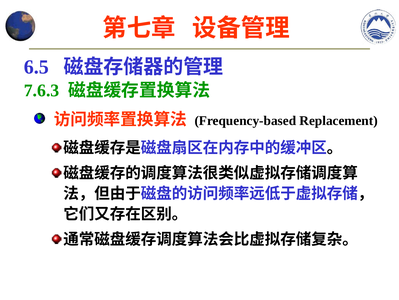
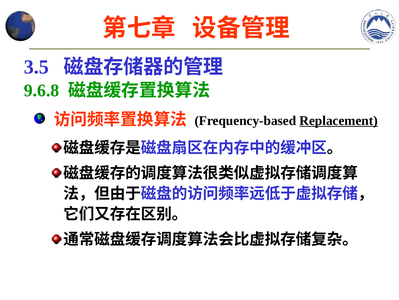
6.5: 6.5 -> 3.5 (36, 67)
7.6.3: 7.6.3 -> 9.6.8 (42, 90)
Replacement underline: none -> present (339, 120)
